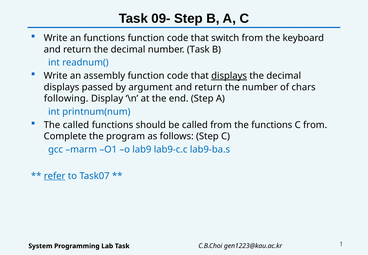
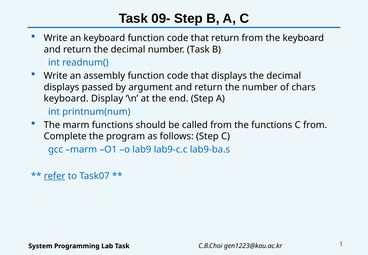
an functions: functions -> keyboard (104, 38)
that switch: switch -> return (225, 38)
displays underline: present -> none (229, 76)
following: following -> keyboard (66, 98)
The called: called -> marm (76, 125)
